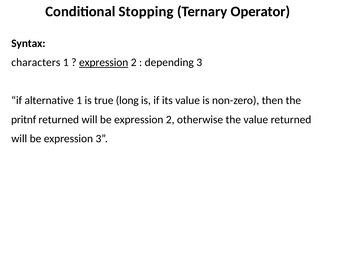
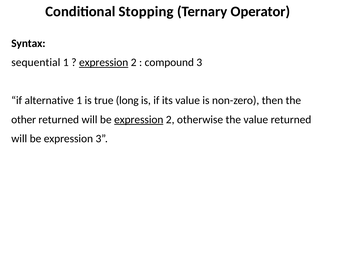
characters: characters -> sequential (36, 62)
depending: depending -> compound (169, 62)
pritnf: pritnf -> other (24, 120)
expression underline: none -> present (139, 120)
